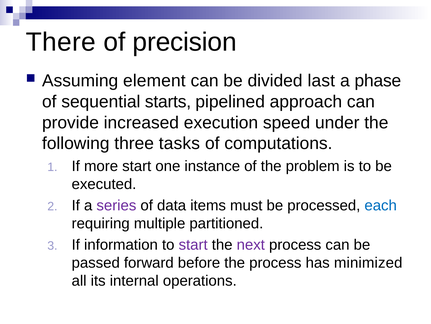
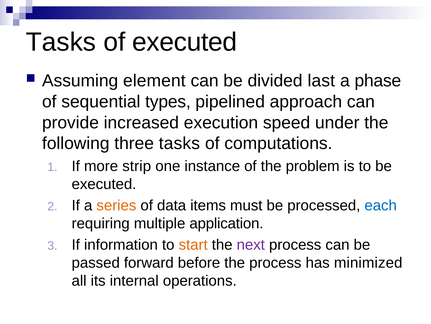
There: There -> Tasks (61, 42)
of precision: precision -> executed (185, 42)
starts: starts -> types (168, 102)
more start: start -> strip (137, 166)
series colour: purple -> orange (116, 205)
partitioned: partitioned -> application (226, 223)
start colour: purple -> orange (193, 244)
